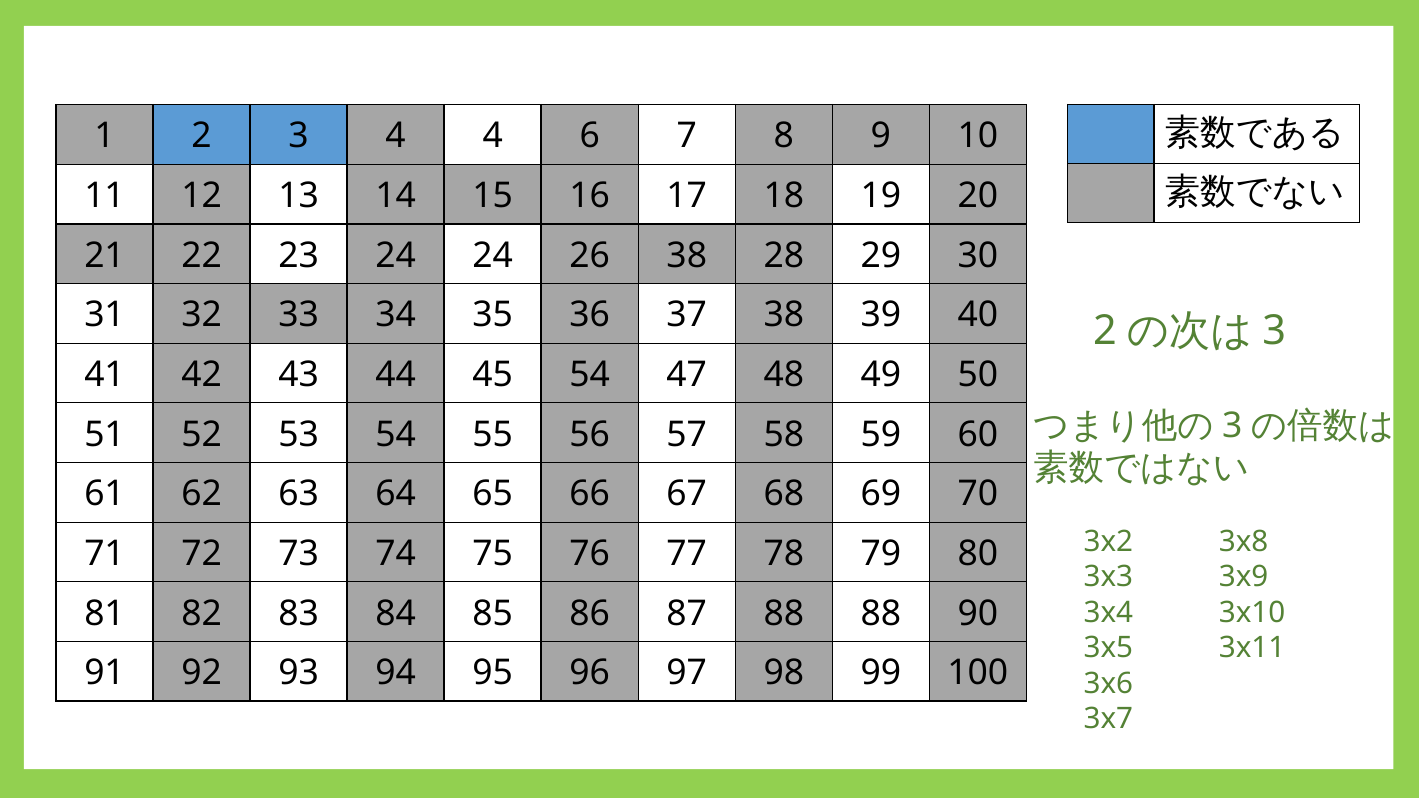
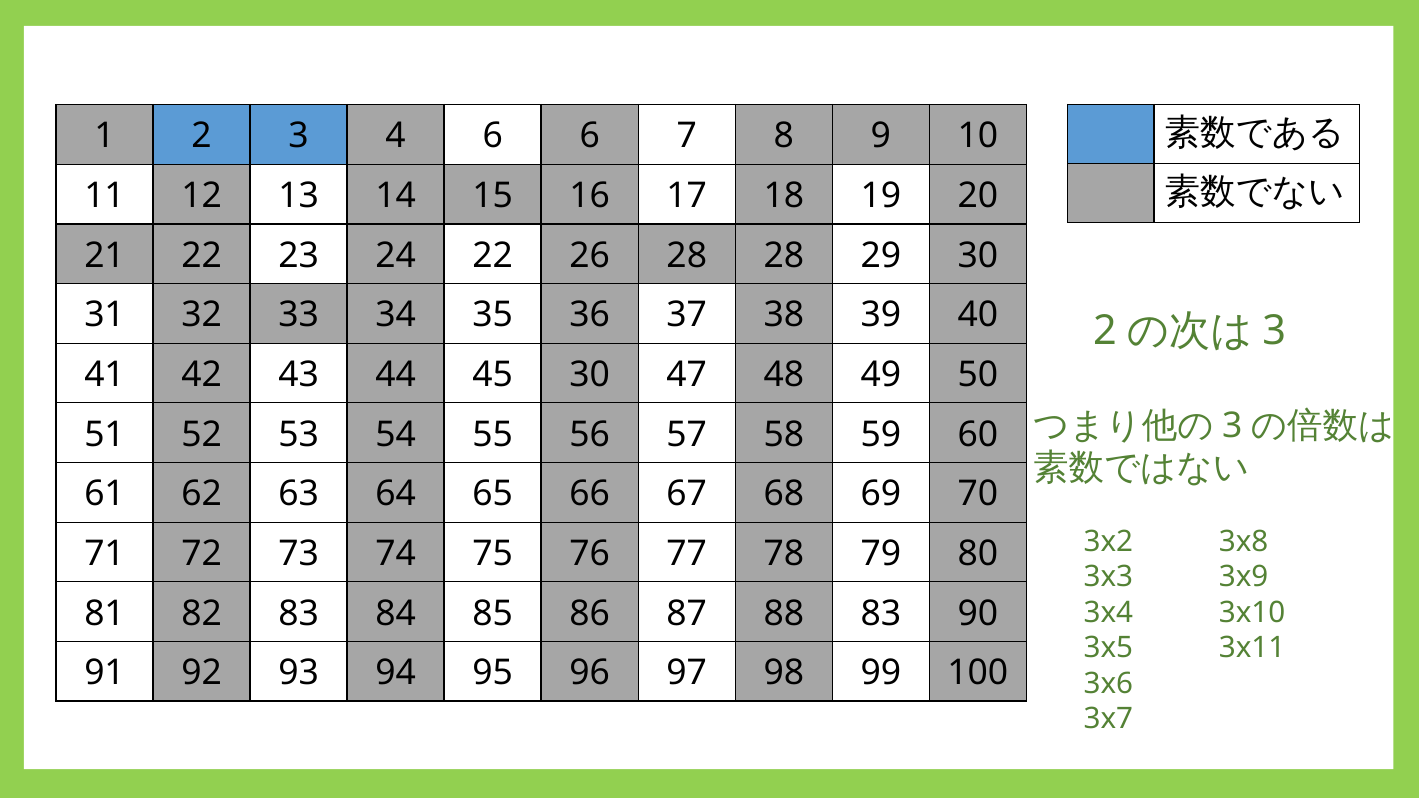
4 4: 4 -> 6 (493, 136)
24 24: 24 -> 22 (493, 256)
26 38: 38 -> 28 (687, 256)
45 54: 54 -> 30 (590, 375)
88 88: 88 -> 83 (881, 614)
